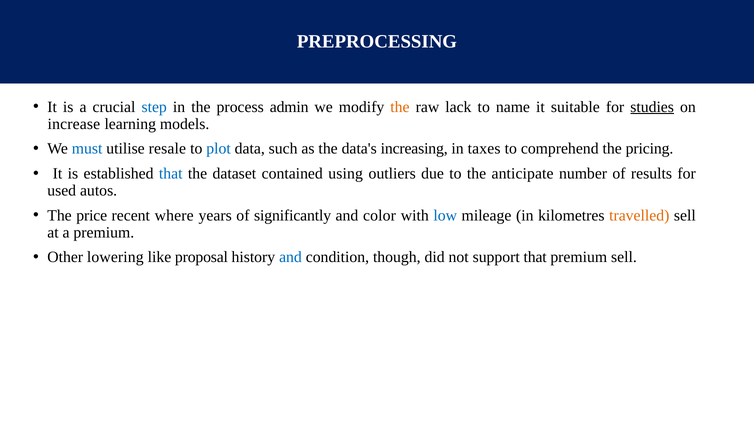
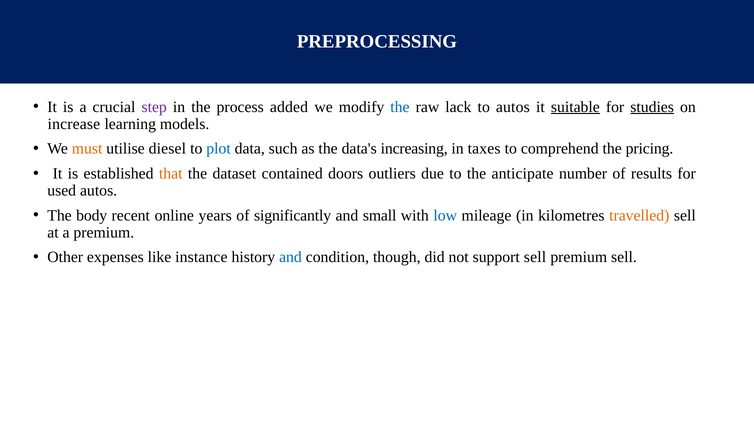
step colour: blue -> purple (154, 107)
admin: admin -> added (289, 107)
the colour: orange -> blue (400, 107)
to name: name -> autos (513, 107)
suitable underline: none -> present (575, 107)
must colour: blue -> orange (87, 149)
resale: resale -> diesel (167, 149)
that colour: blue -> orange (171, 174)
using: using -> doors (346, 174)
price: price -> body (92, 215)
where: where -> online (174, 215)
color: color -> small (380, 215)
lowering: lowering -> expenses (115, 257)
proposal: proposal -> instance (201, 257)
support that: that -> sell (535, 257)
